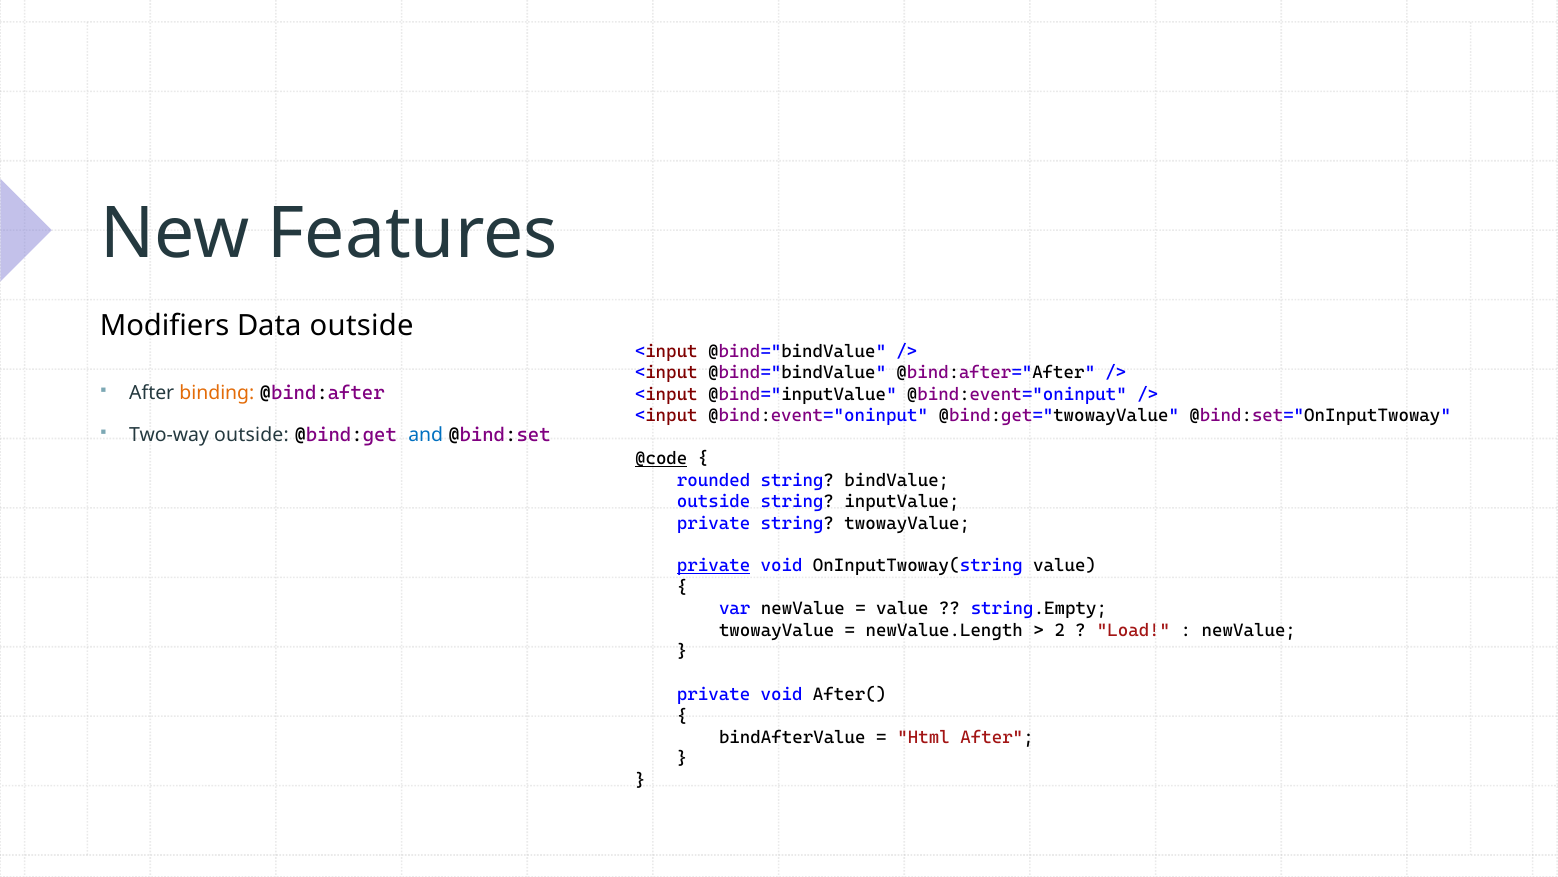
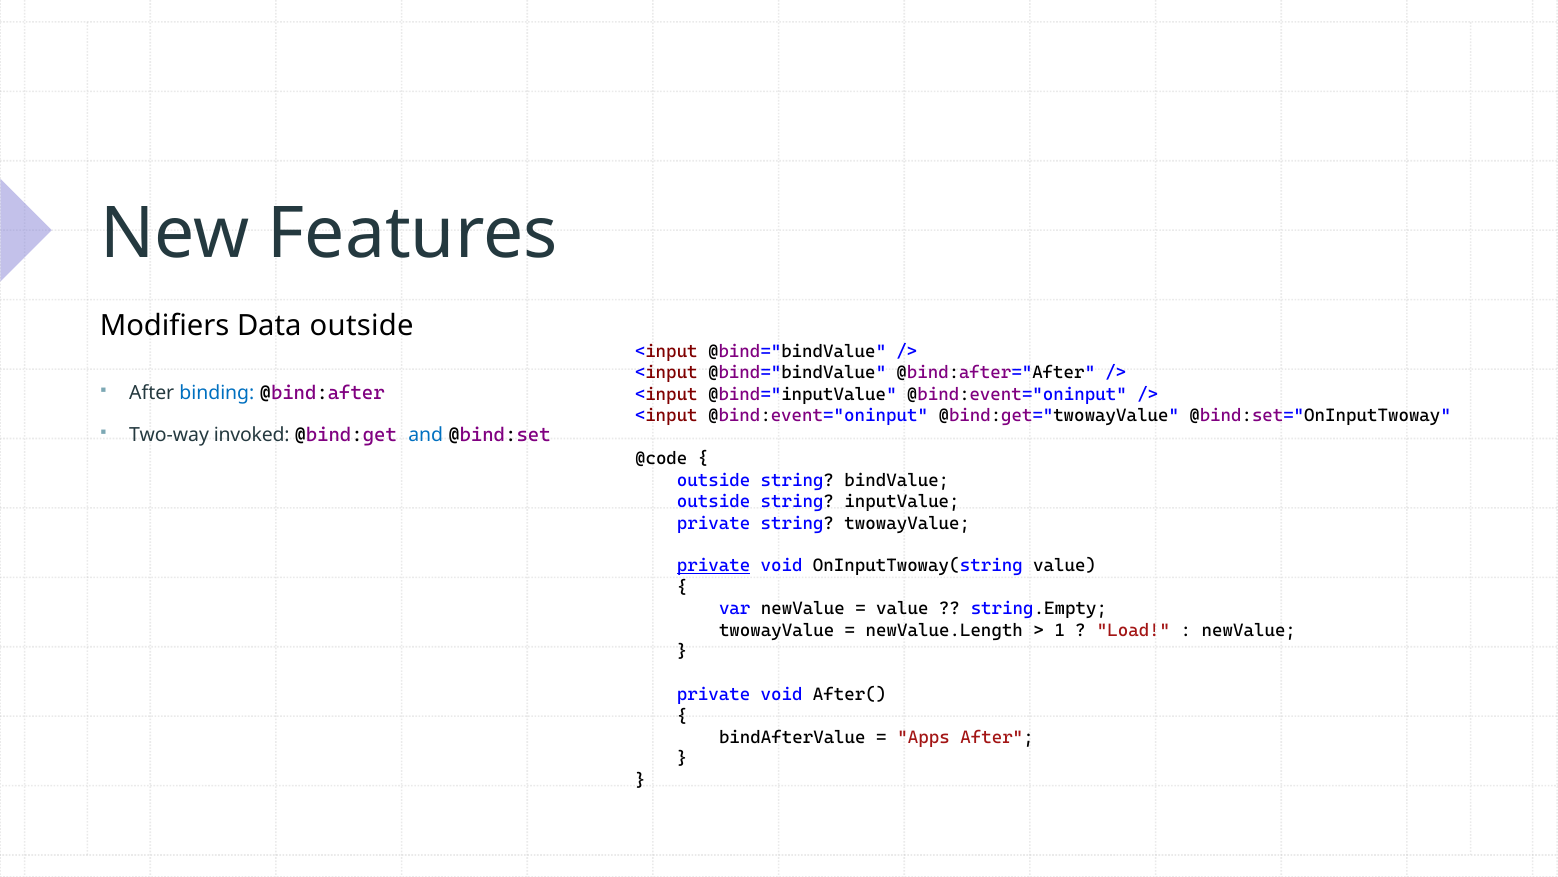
binding colour: orange -> blue (217, 393)
Two-way outside: outside -> invoked (252, 435)
@code underline: present -> none (661, 458)
rounded: rounded -> outside (714, 480)
2: 2 -> 1 (1060, 630)
Html: Html -> Apps (924, 737)
